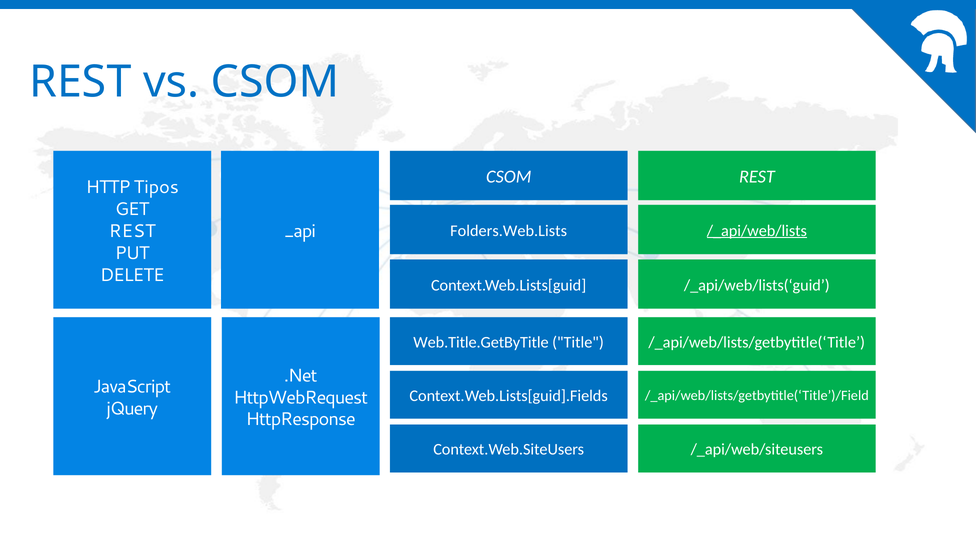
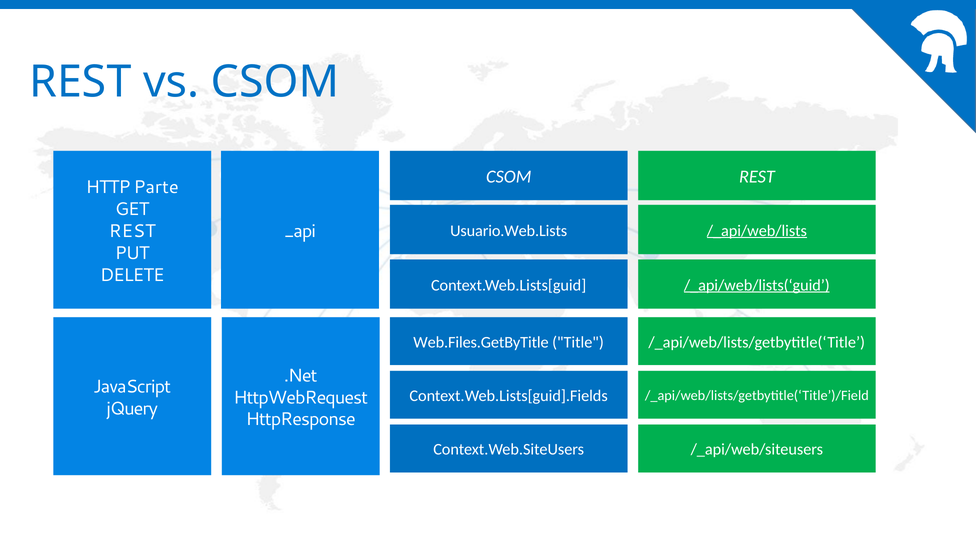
Tipos: Tipos -> Parte (156, 187)
Folders.Web.Lists: Folders.Web.Lists -> Usuario.Web.Lists (509, 231)
/_api/web/lists(‘guid underline: none -> present (757, 285)
Web.Title.GetByTitle: Web.Title.GetByTitle -> Web.Files.GetByTitle (481, 342)
